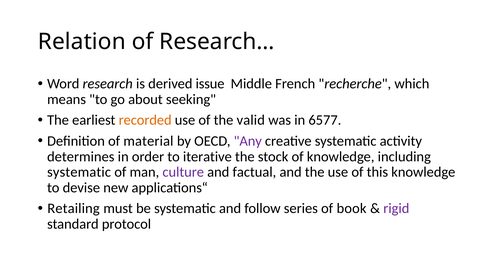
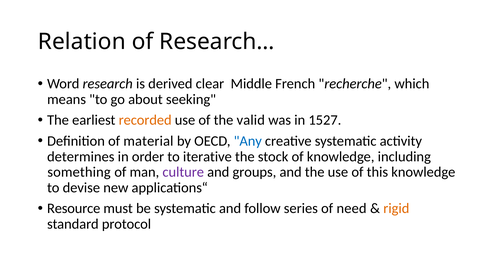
issue: issue -> clear (210, 84)
6577: 6577 -> 1527 (325, 120)
Any colour: purple -> blue (248, 141)
systematic: systematic -> something (79, 172)
factual: factual -> groups (254, 172)
Retailing: Retailing -> Resource (74, 209)
book: book -> need (352, 209)
rigid colour: purple -> orange (396, 209)
